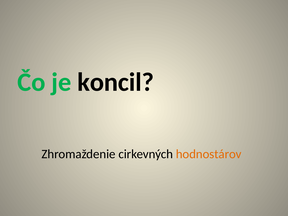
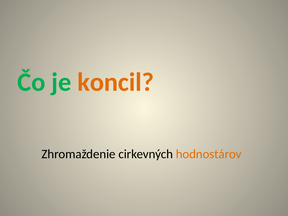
koncil colour: black -> orange (116, 82)
